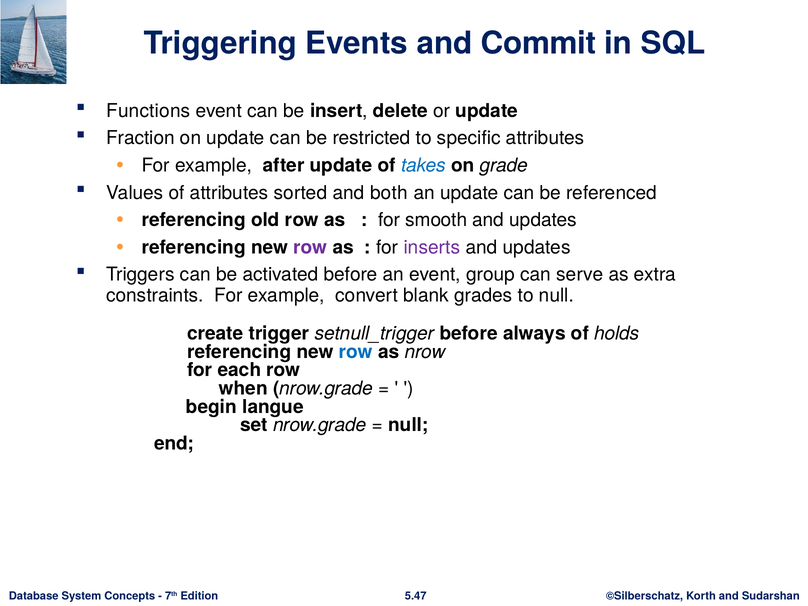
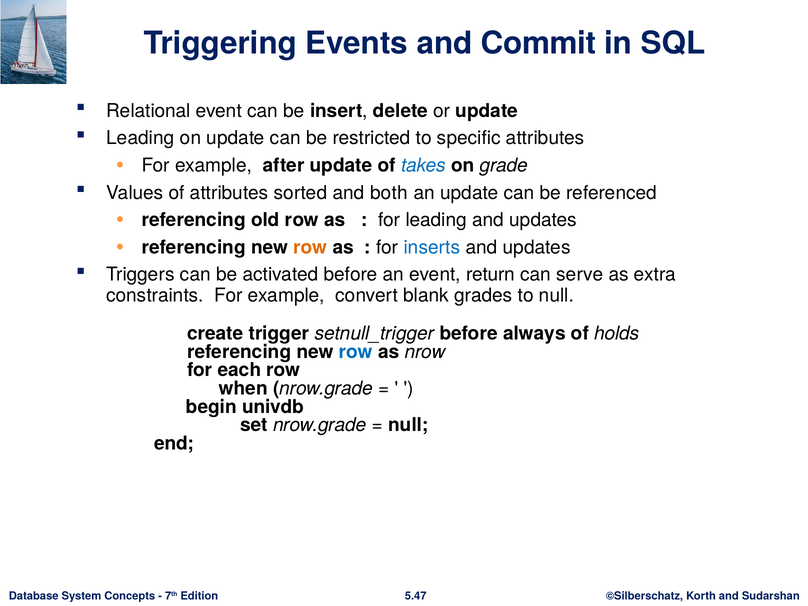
Functions: Functions -> Relational (148, 111)
Fraction: Fraction -> Leading (140, 138)
for smooth: smooth -> leading (436, 220)
row colour: purple -> orange (310, 247)
inserts colour: purple -> blue (432, 247)
group: group -> return (491, 275)
langue: langue -> univdb (273, 407)
